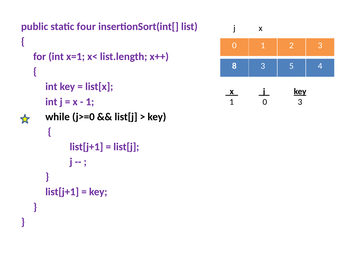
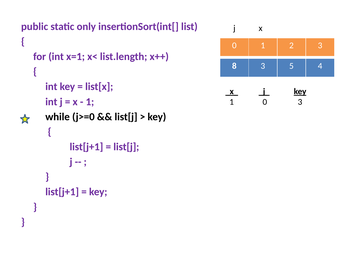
four: four -> only (86, 27)
